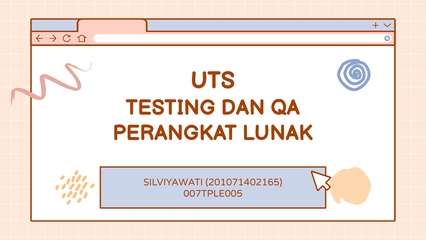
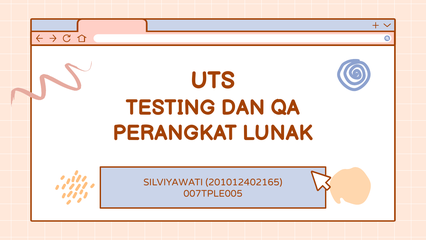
201071402165: 201071402165 -> 201012402165 (244, 182)
